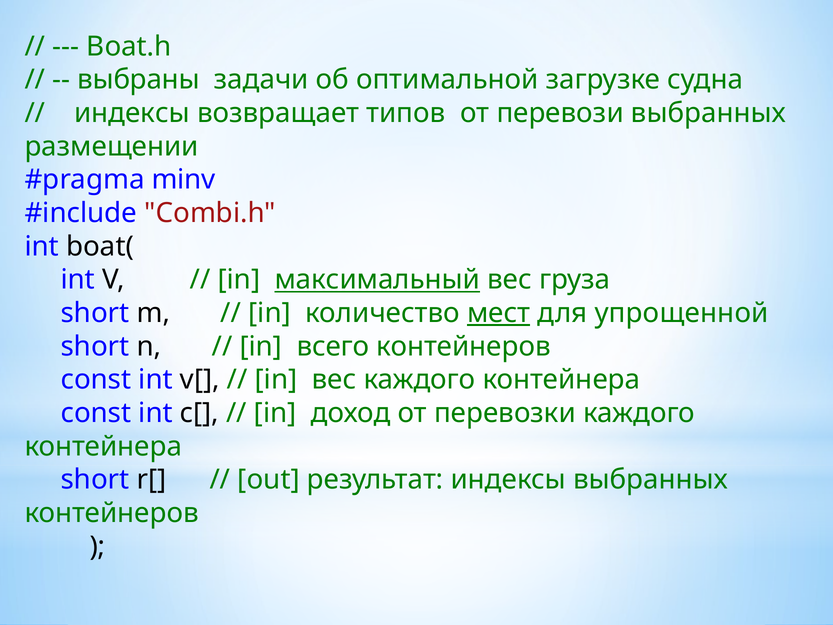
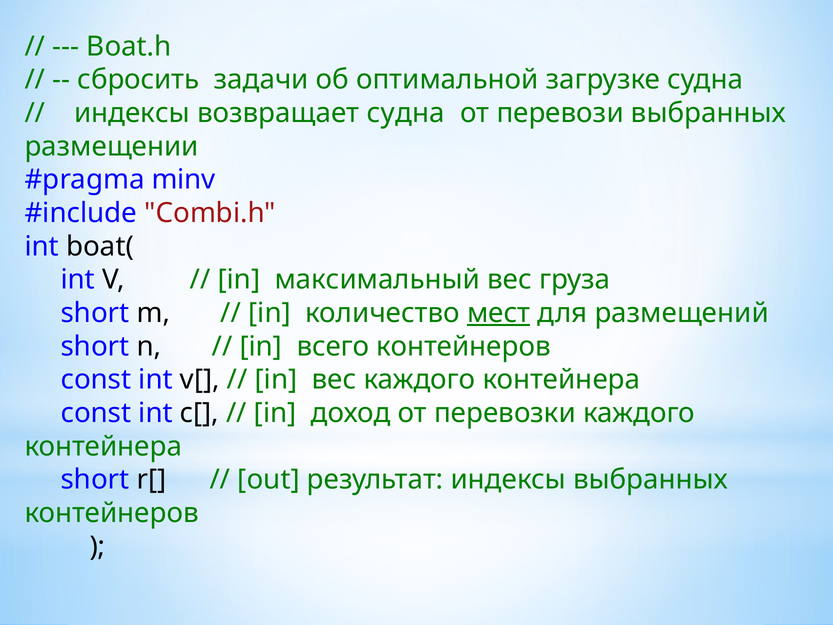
выбраны: выбраны -> сбросить (138, 80)
возвращает типов: типов -> судна (406, 113)
максимальный underline: present -> none (377, 280)
упрощенной: упрощенной -> размещений (682, 313)
